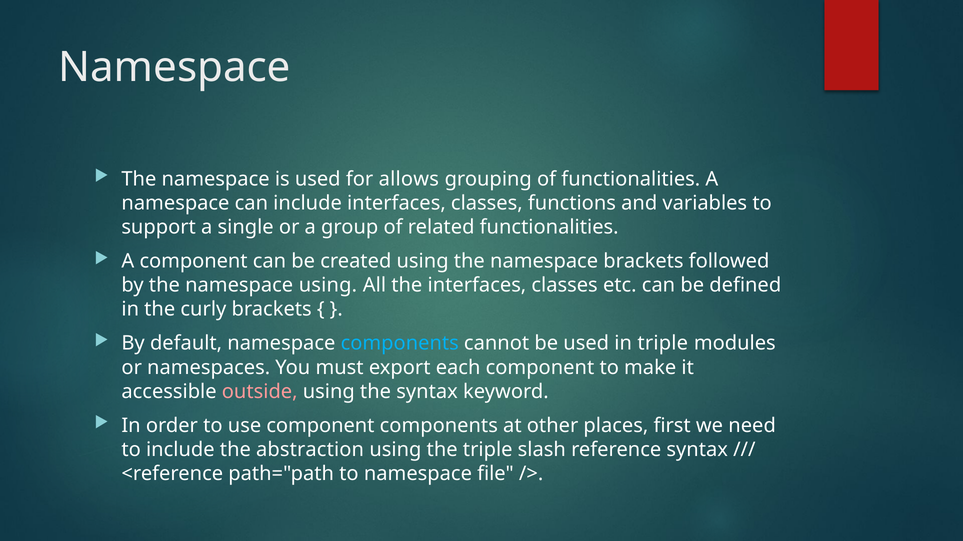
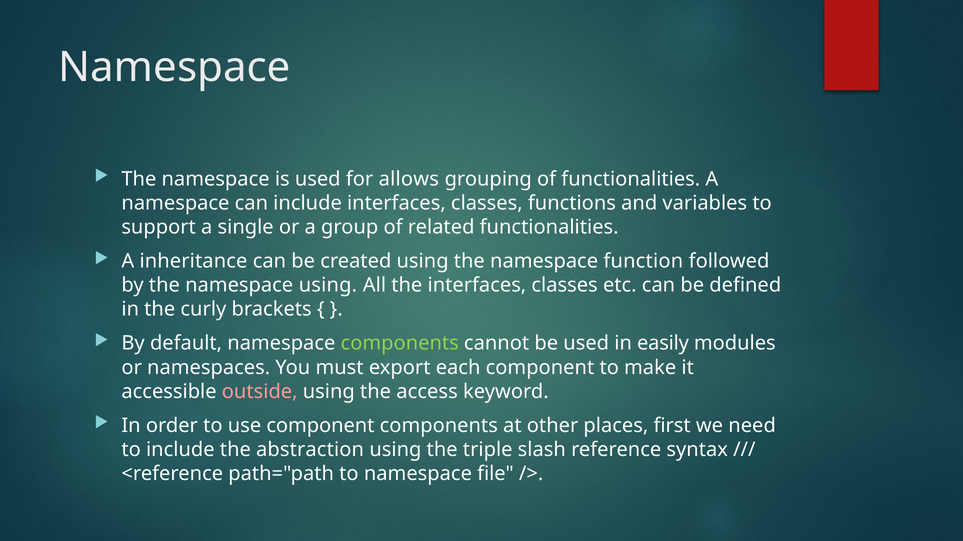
A component: component -> inheritance (193, 262)
namespace brackets: brackets -> function (643, 262)
components colour: light blue -> light green (400, 344)
in triple: triple -> easily (663, 344)
the syntax: syntax -> access (427, 392)
